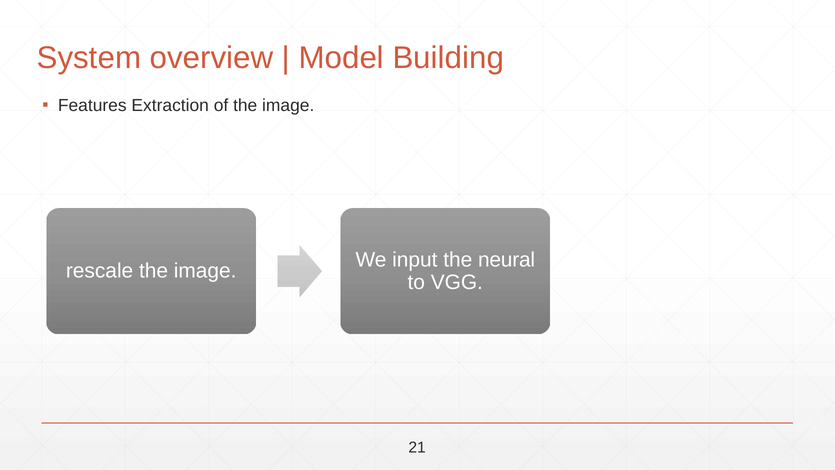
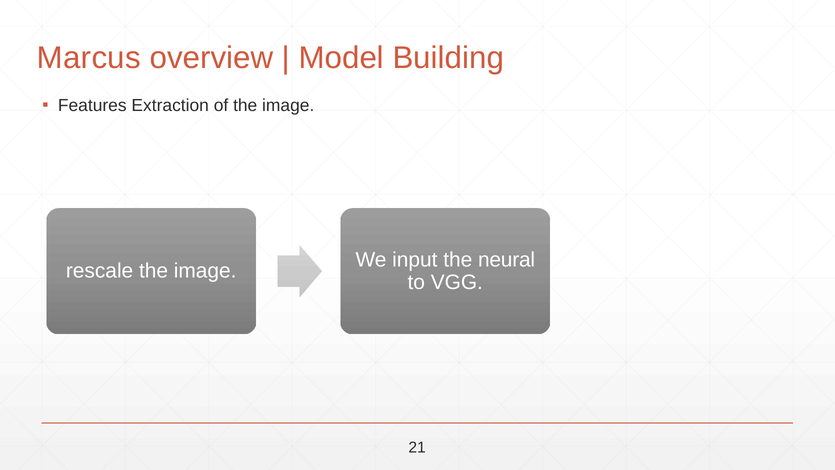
System: System -> Marcus (89, 58)
